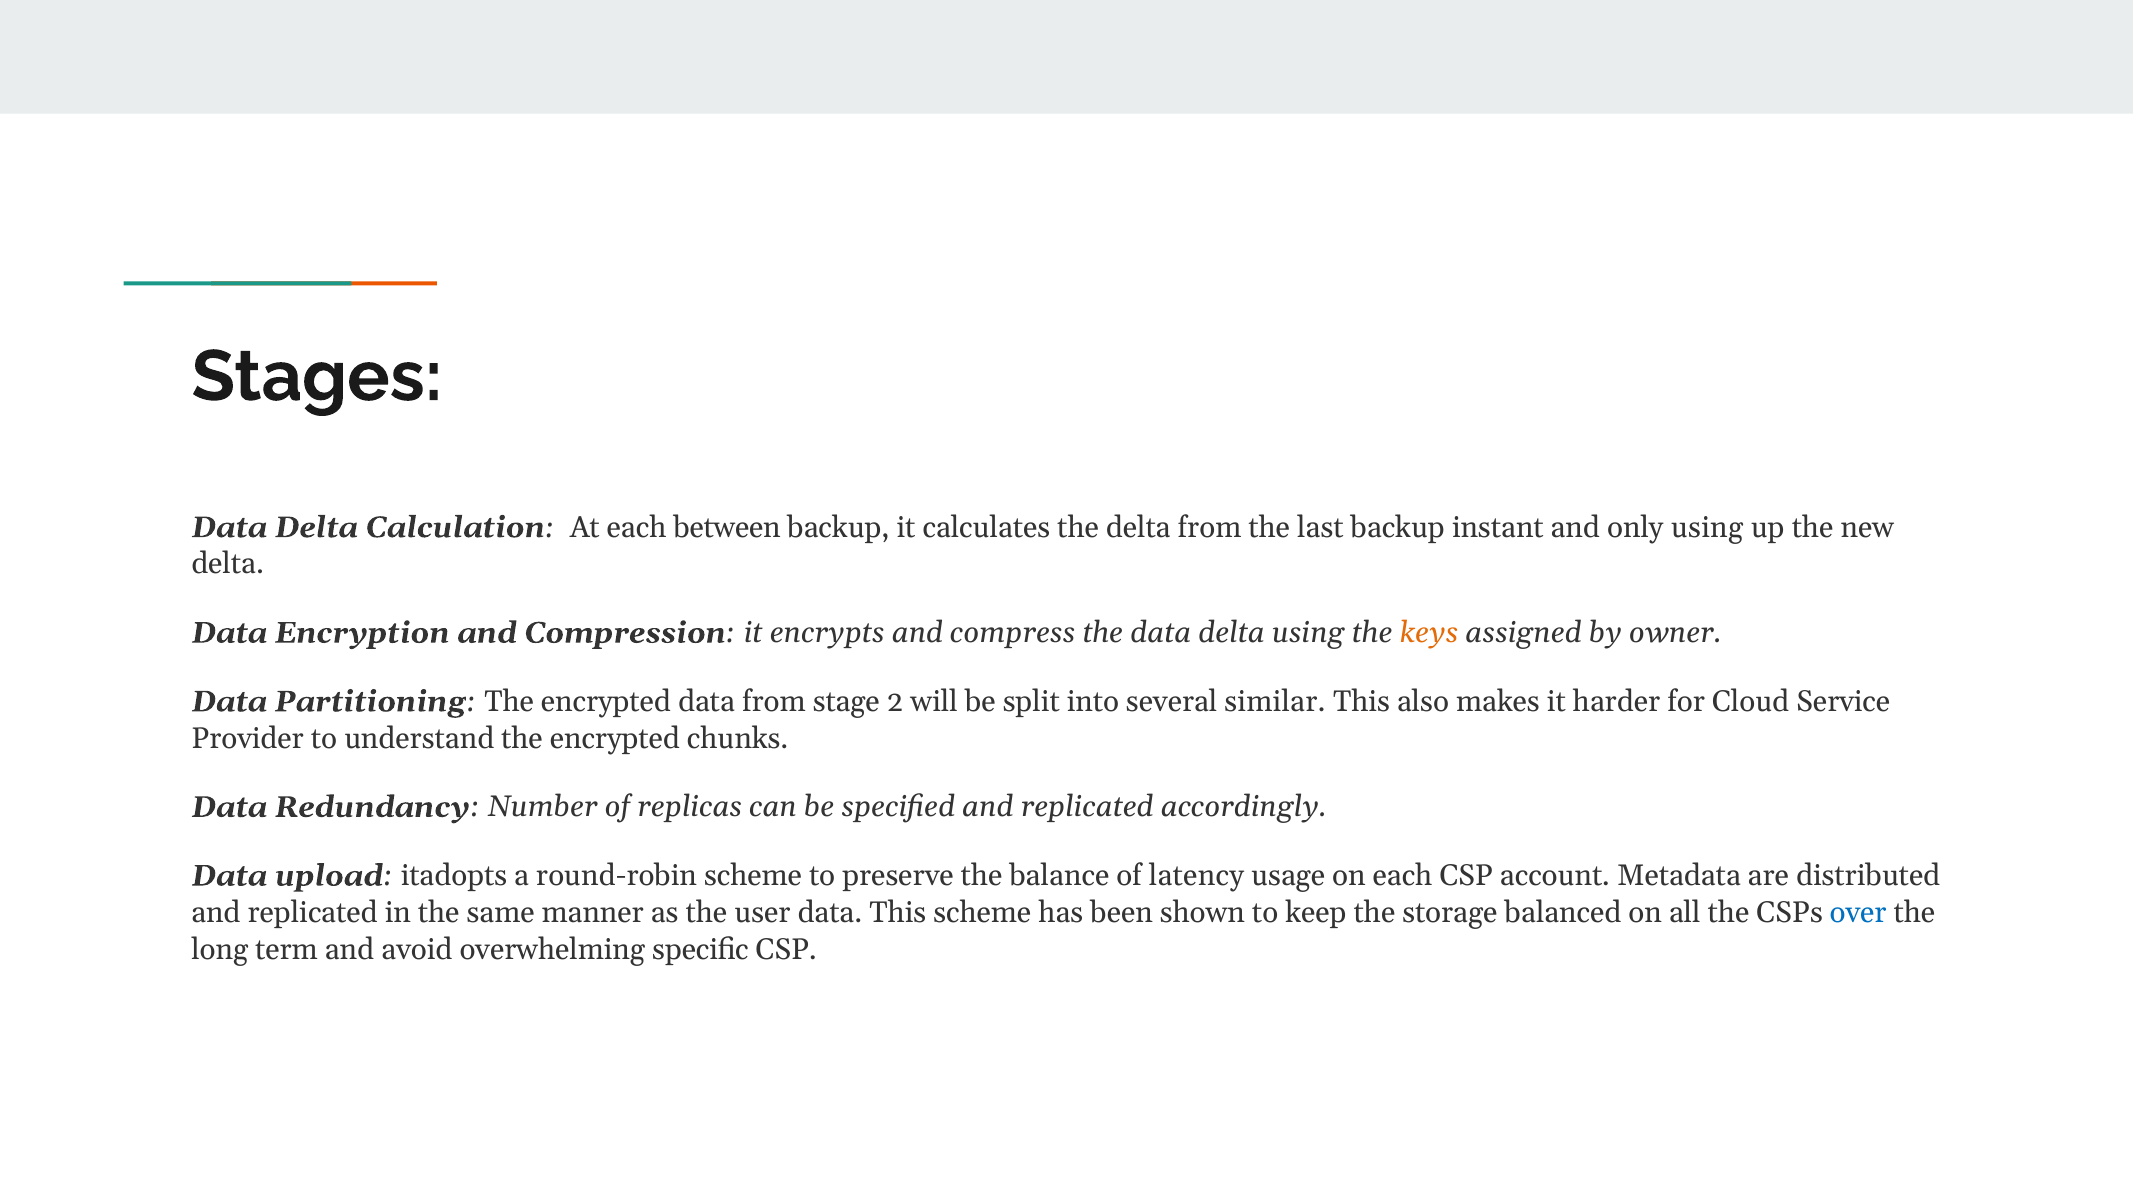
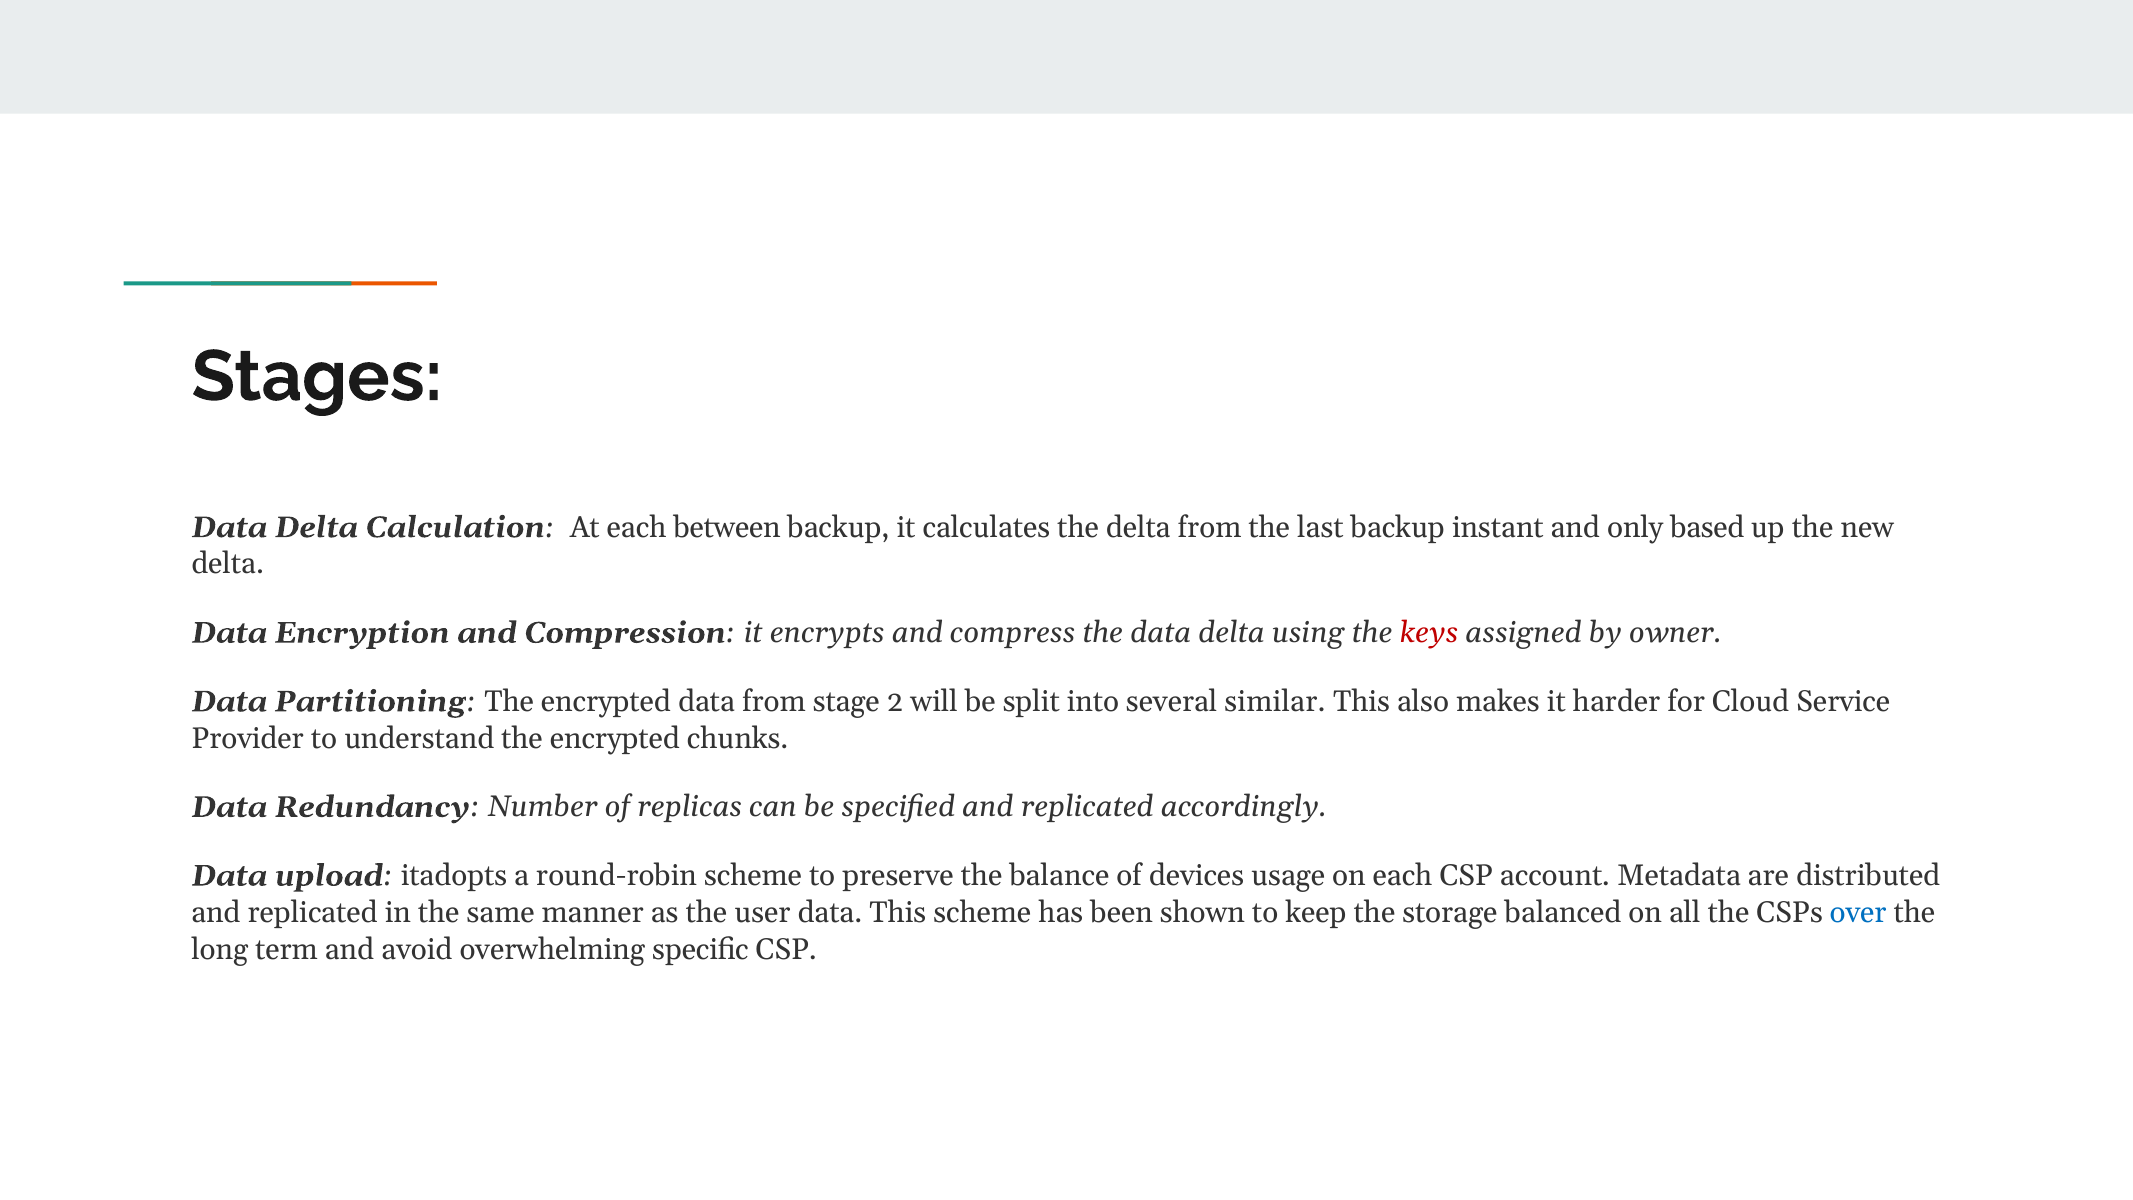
only using: using -> based (1707, 527)
keys colour: orange -> red (1429, 633)
latency: latency -> devices (1196, 876)
